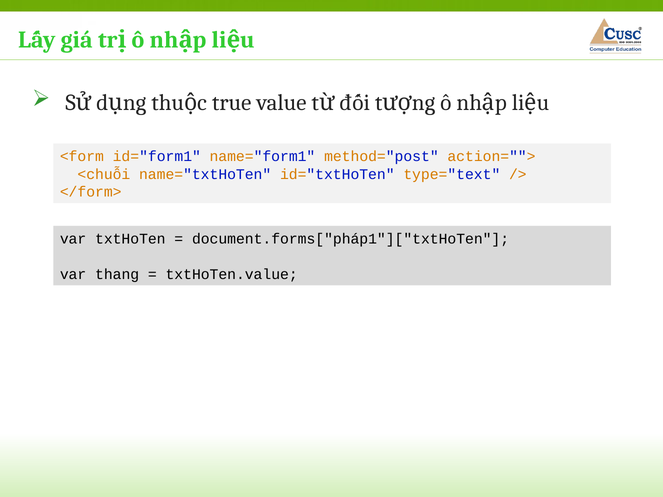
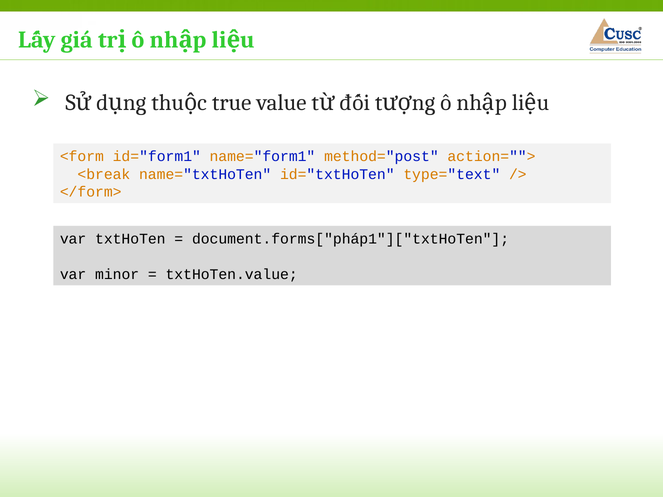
<chuỗi: <chuỗi -> <break (104, 174)
thang: thang -> minor (117, 274)
